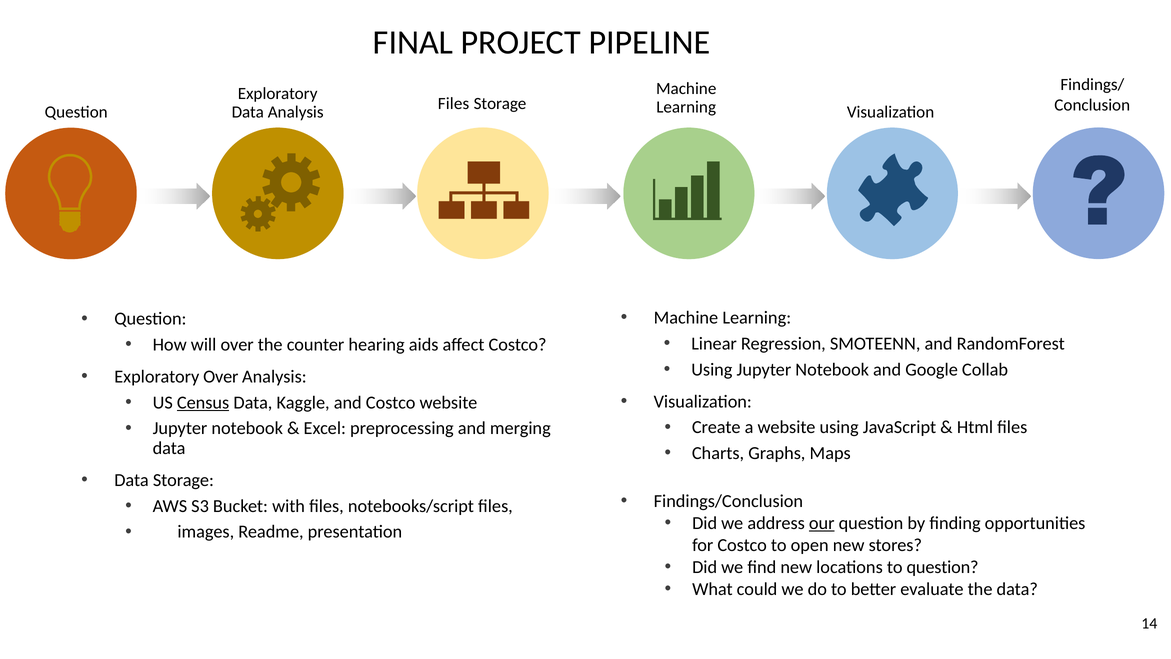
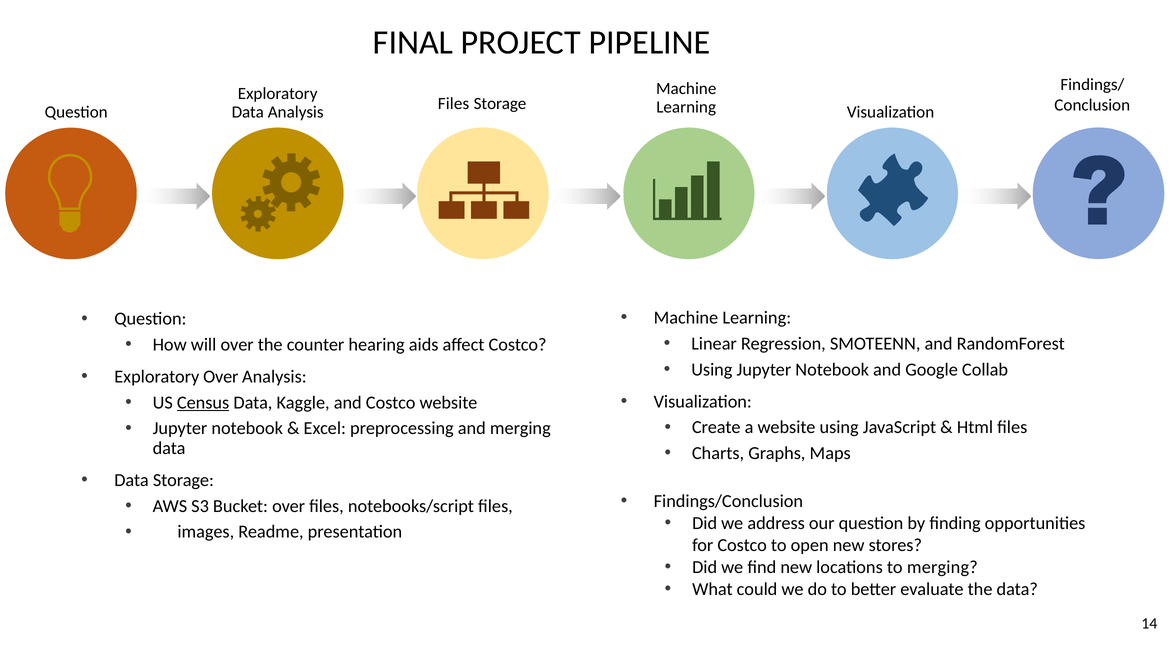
Bucket with: with -> over (289, 506)
our underline: present -> none (822, 523)
to question: question -> merging (942, 567)
